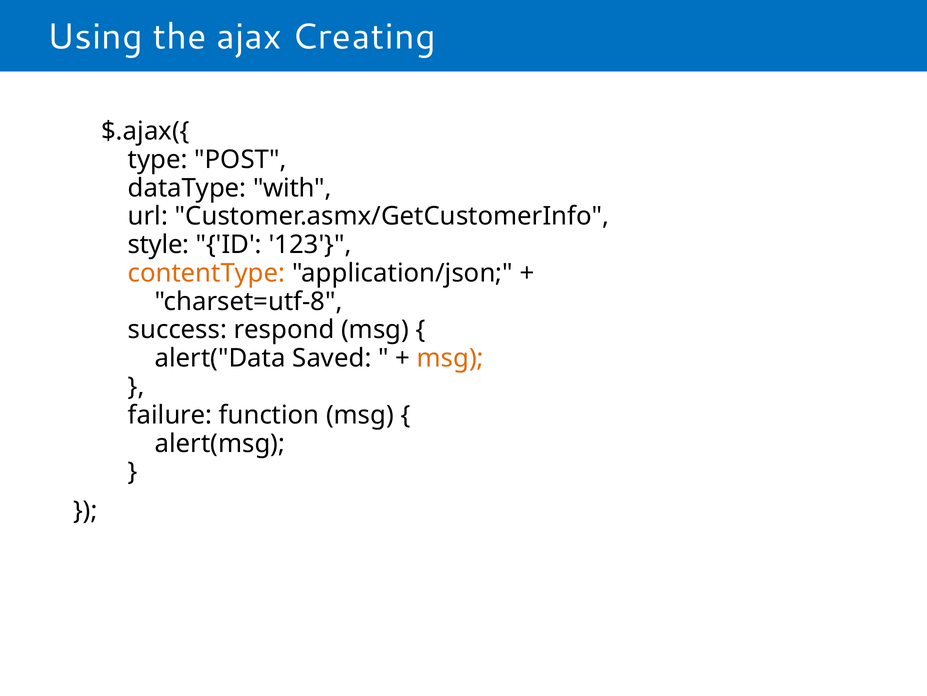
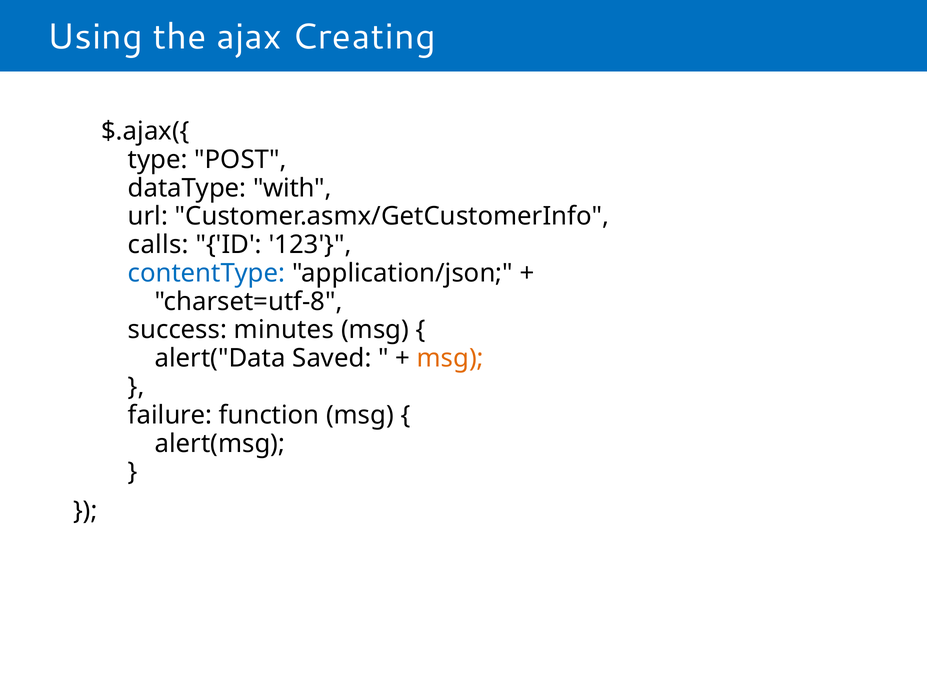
style: style -> calls (158, 245)
contentType colour: orange -> blue (207, 273)
respond: respond -> minutes (284, 330)
